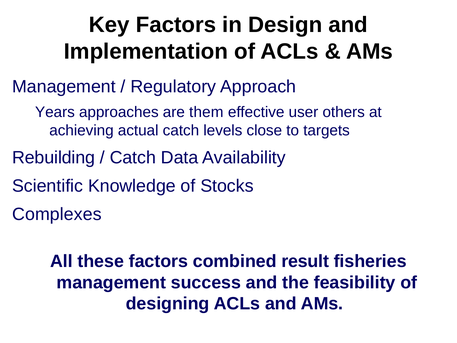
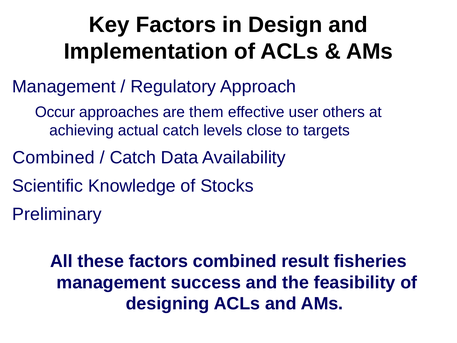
Years: Years -> Occur (55, 112)
Rebuilding: Rebuilding -> Combined (53, 158)
Complexes: Complexes -> Preliminary (57, 214)
